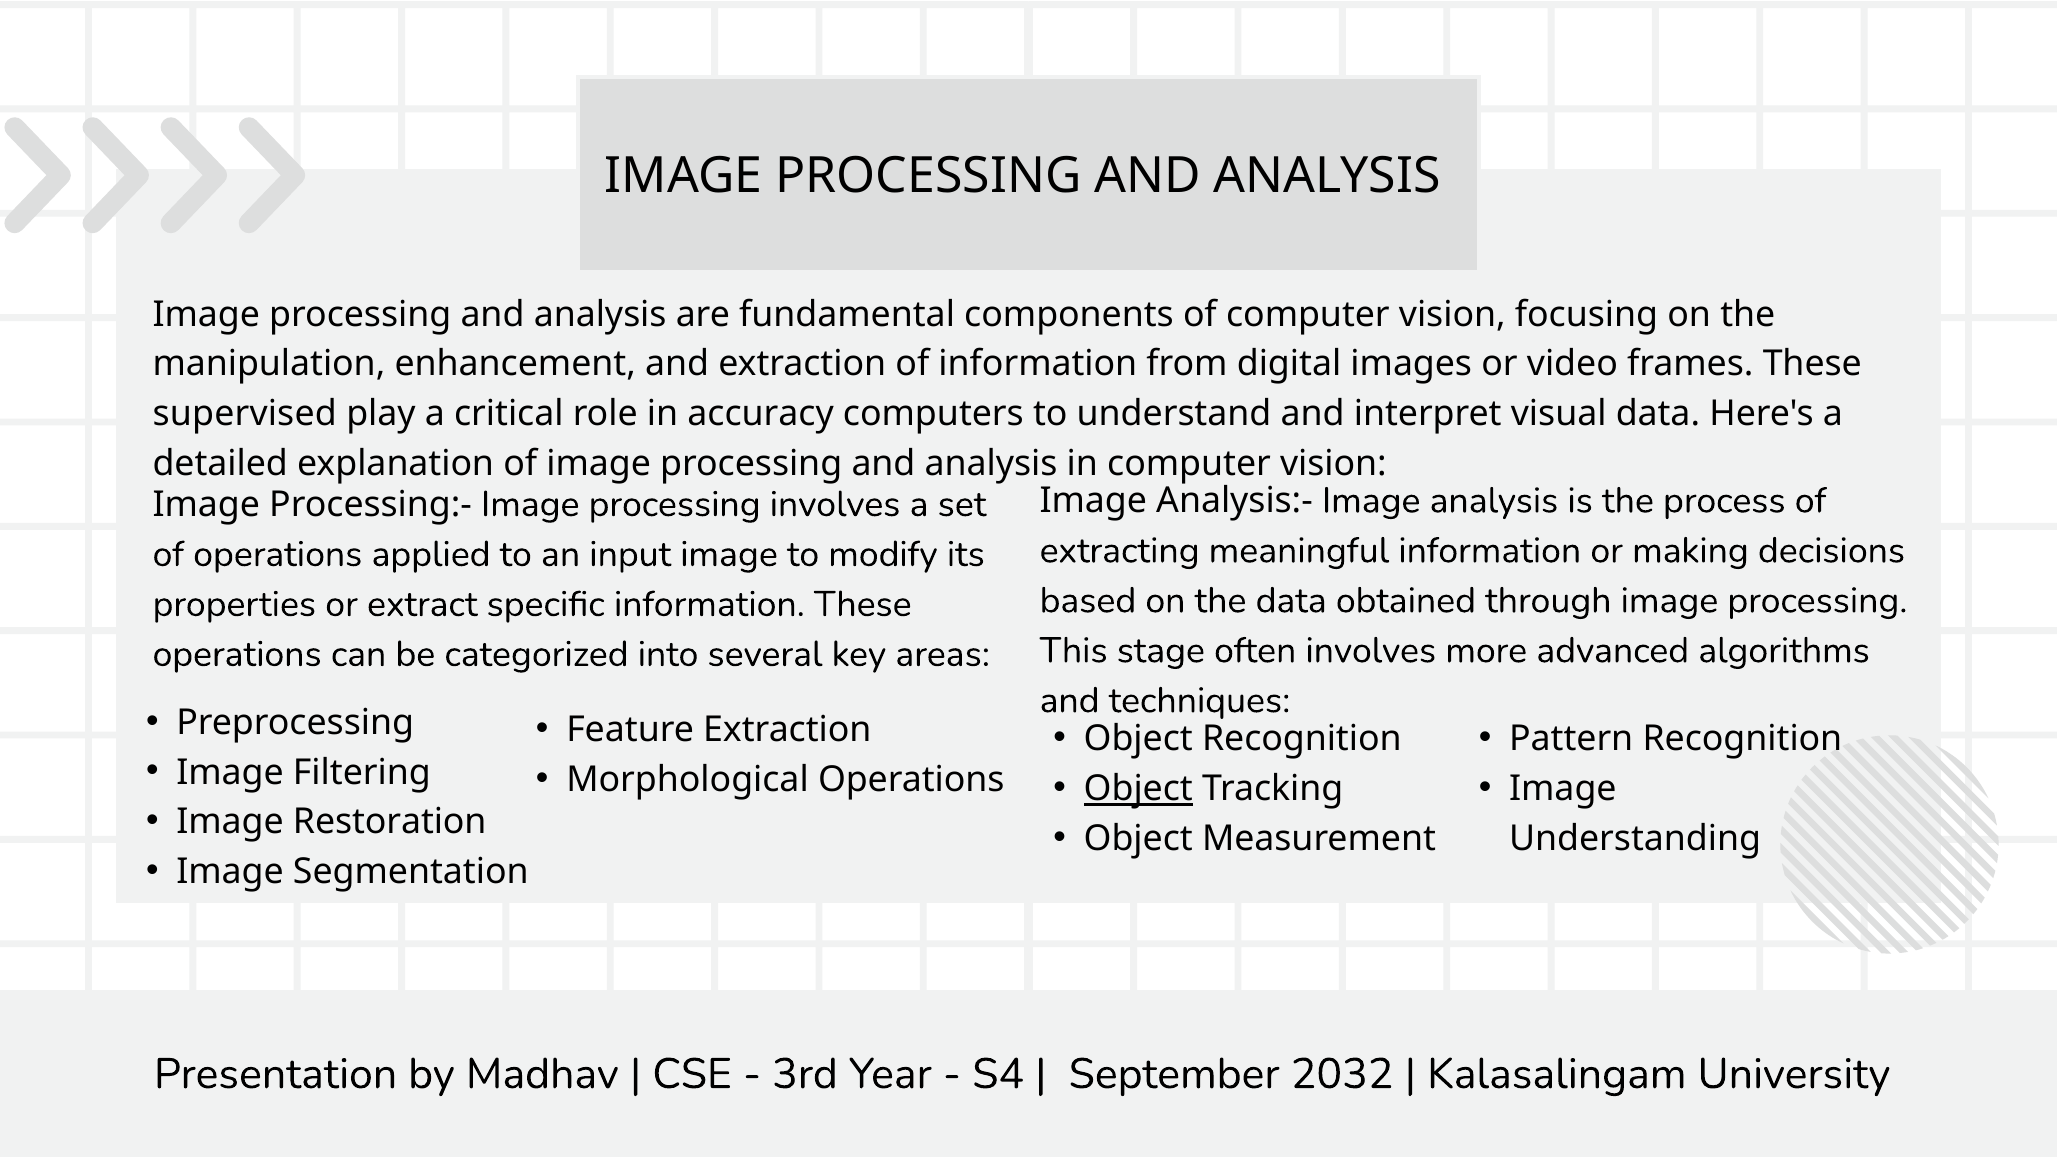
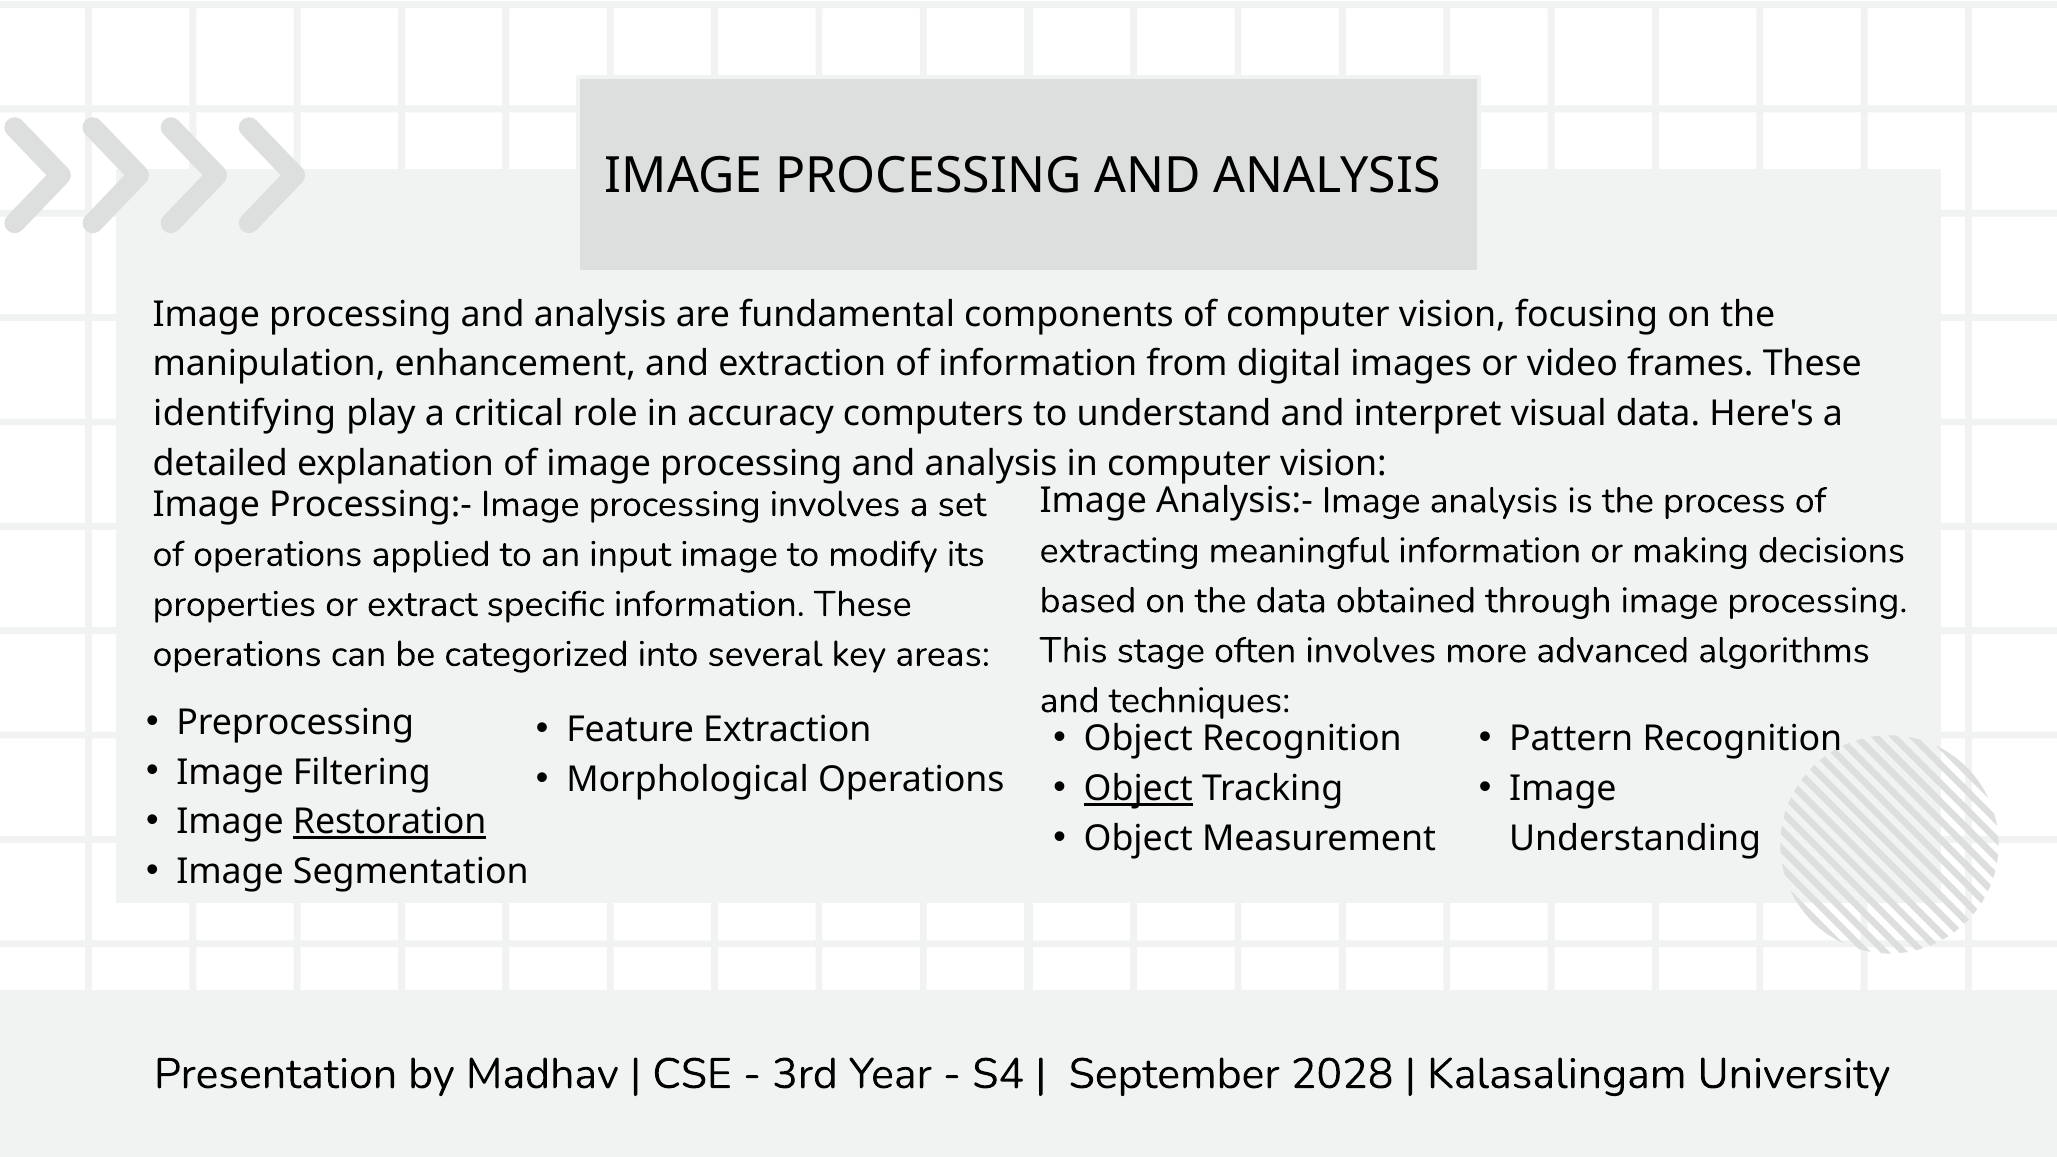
supervised: supervised -> identifying (245, 414)
Restoration underline: none -> present (390, 822)
2032: 2032 -> 2028 (1342, 1074)
